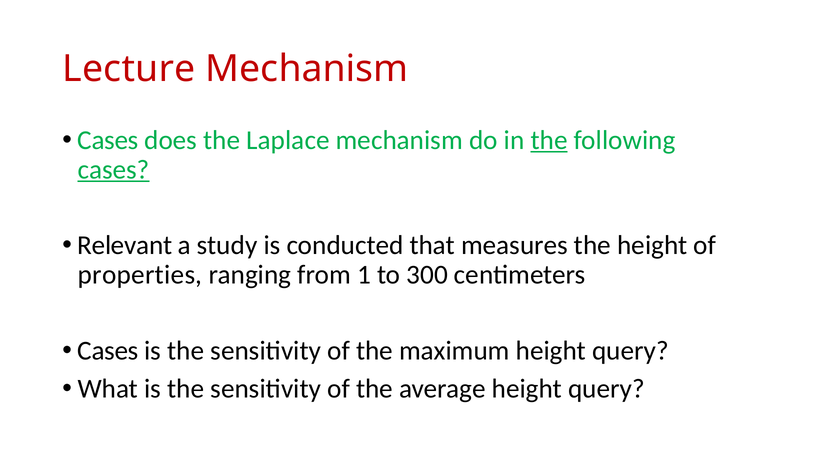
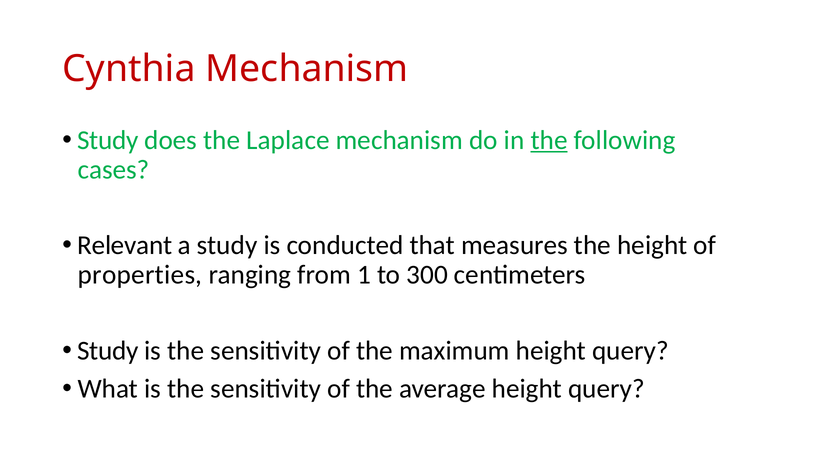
Lecture: Lecture -> Cynthia (129, 69)
Cases: Cases -> Study (108, 140)
cases underline: present -> none (113, 169)
Cases: Cases -> Study (108, 351)
